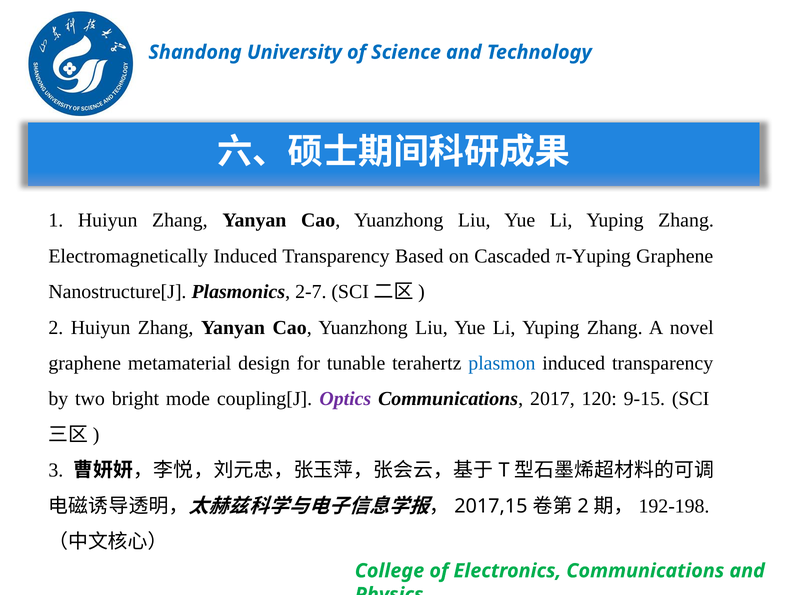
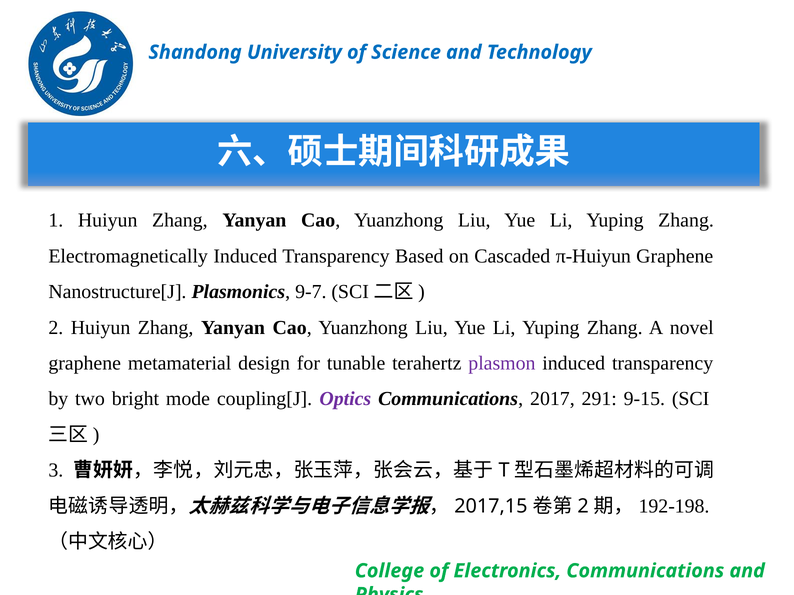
π-Yuping: π-Yuping -> π-Huiyun (593, 256)
2-7: 2-7 -> 9-7 (311, 292)
plasmon colour: blue -> purple (502, 363)
120: 120 -> 291 (599, 399)
